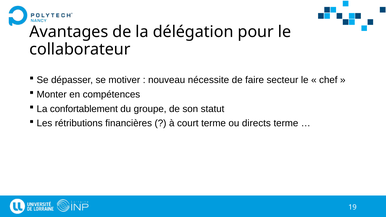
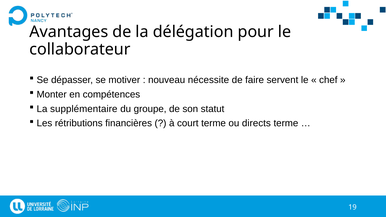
secteur: secteur -> servent (282, 80)
confortablement: confortablement -> supplémentaire (84, 109)
